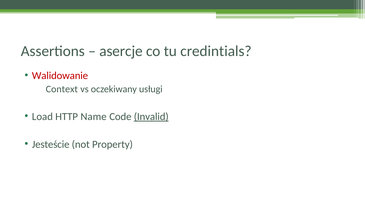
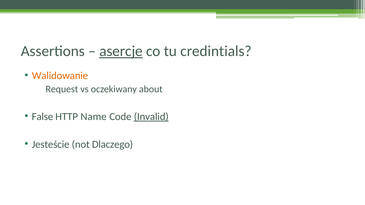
asercje underline: none -> present (121, 51)
Walidowanie colour: red -> orange (60, 76)
Context: Context -> Request (62, 89)
usługi: usługi -> about (151, 89)
Load: Load -> False (42, 117)
Property: Property -> Dlaczego (112, 145)
